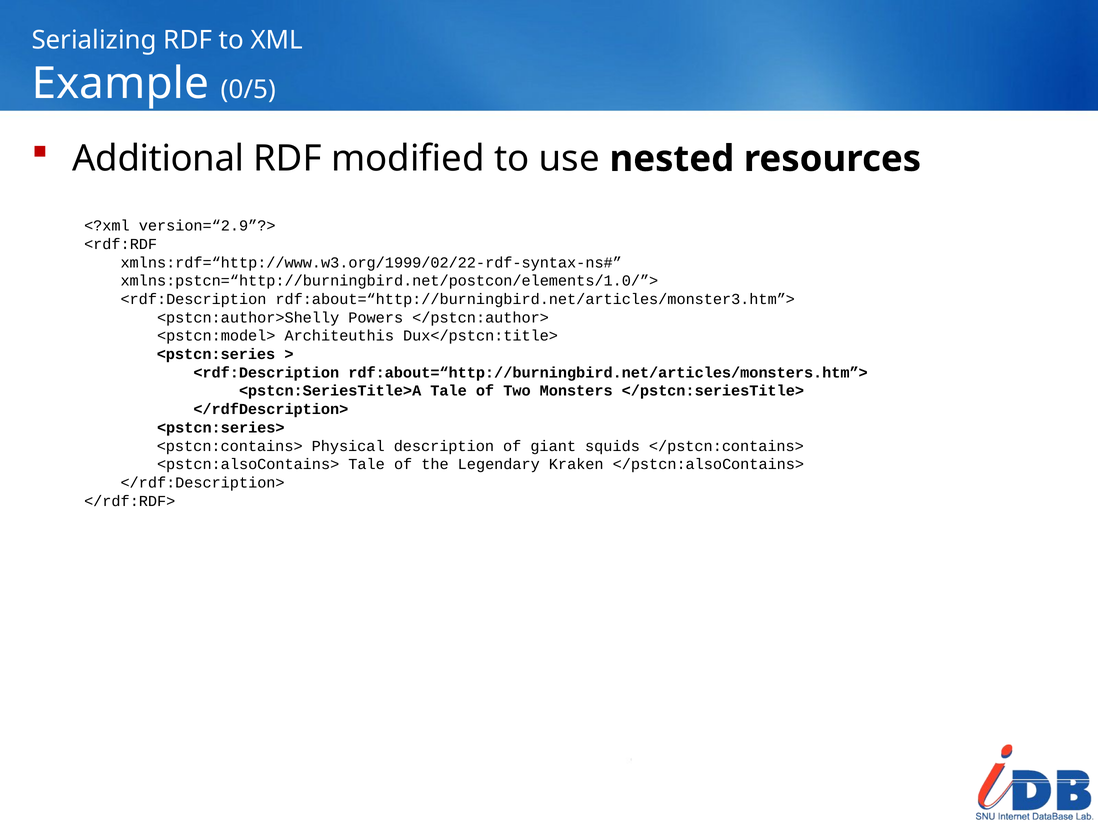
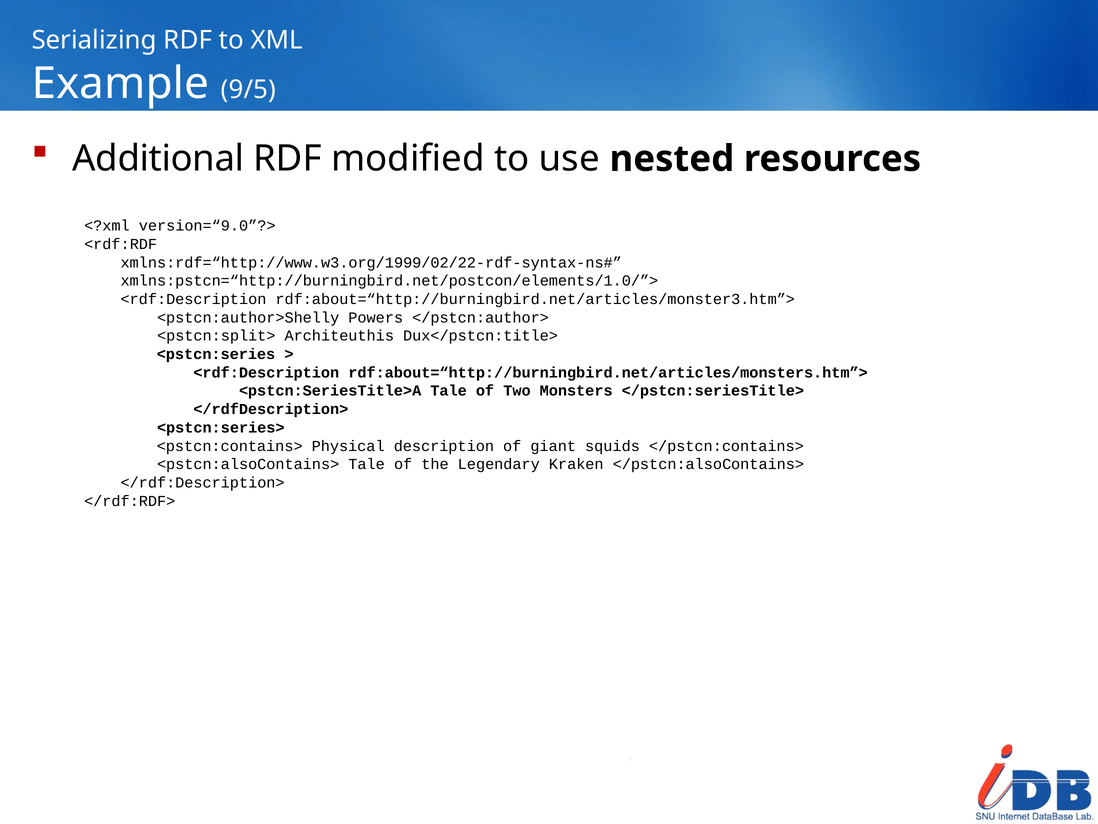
0/5: 0/5 -> 9/5 (248, 89)
version=“2.9”?>: version=“2.9”?> -> version=“9.0”?> (207, 226)
<pstcn:model>: <pstcn:model> -> <pstcn:split> (216, 336)
